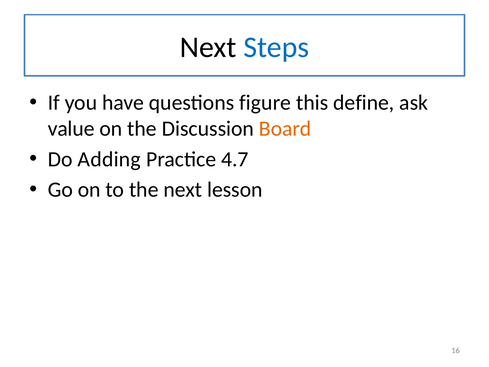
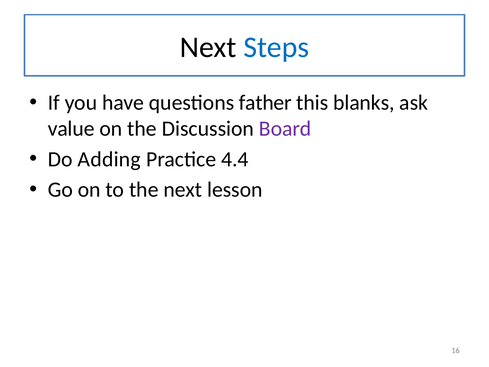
figure: figure -> father (265, 103)
define: define -> blanks (364, 103)
Board colour: orange -> purple (285, 129)
4.7: 4.7 -> 4.4 (235, 159)
